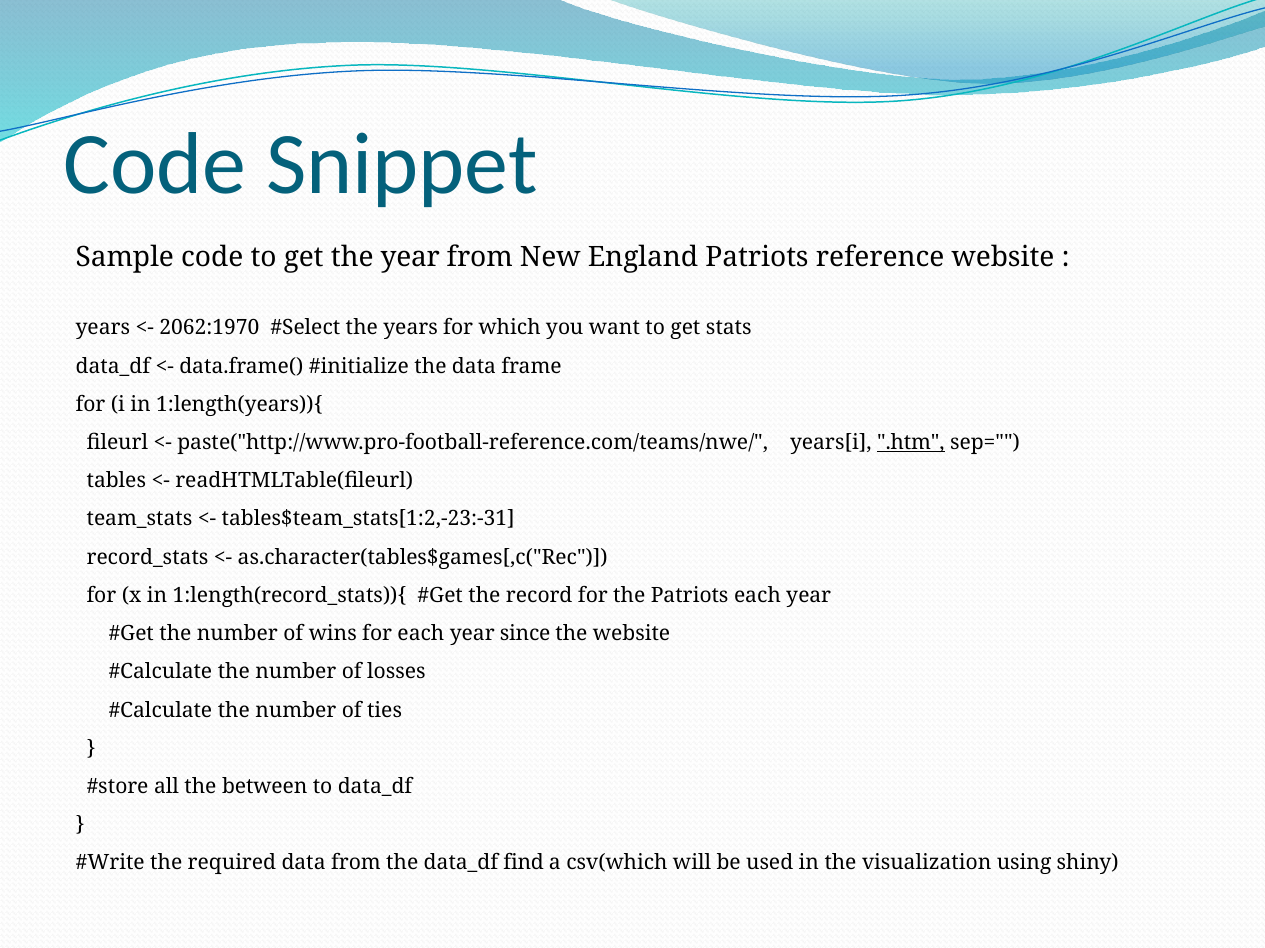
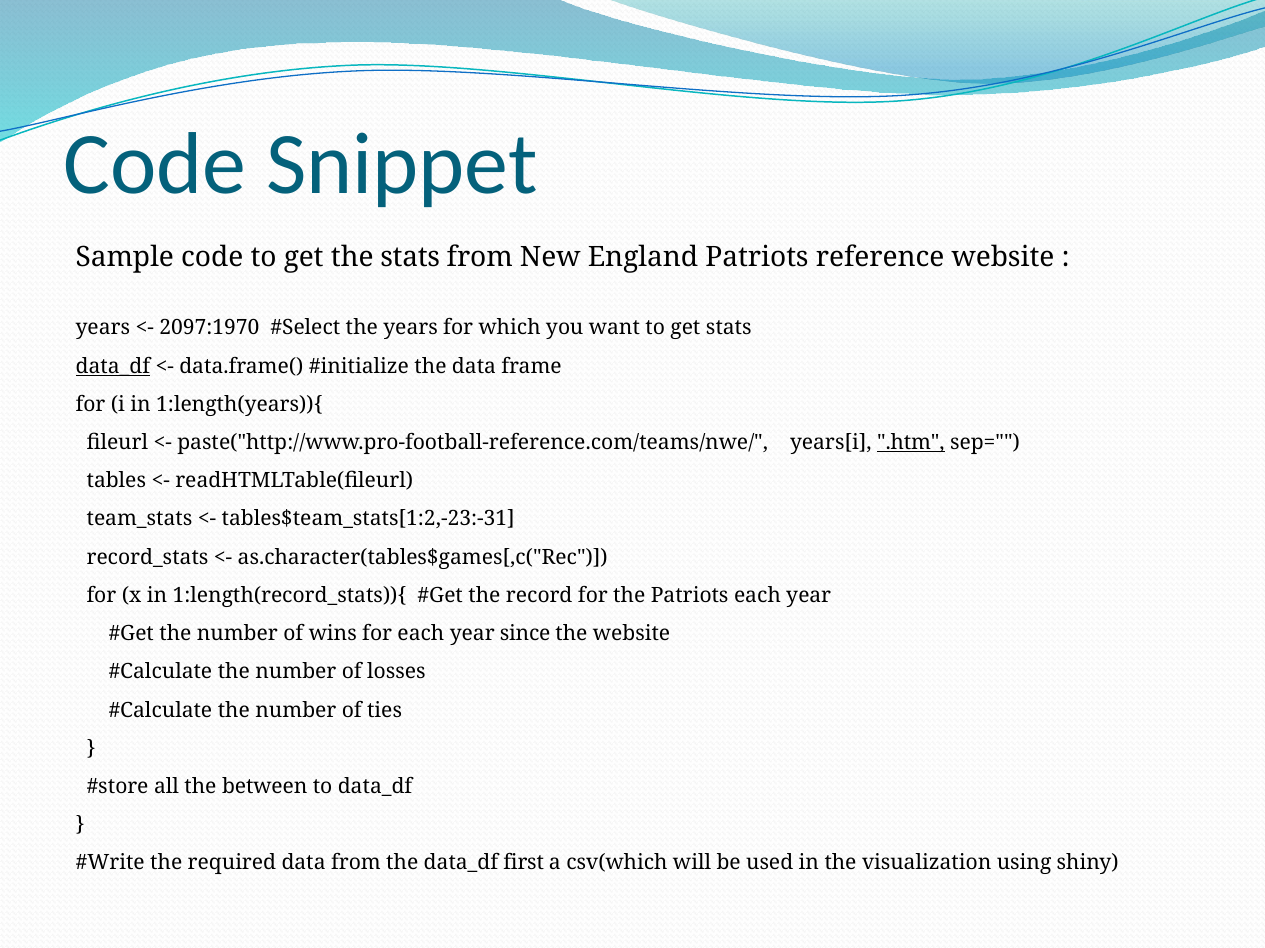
the year: year -> stats (410, 257)
2062:1970: 2062:1970 -> 2097:1970 (209, 328)
data_df underline: none -> present (113, 366)
find: find -> first (524, 864)
